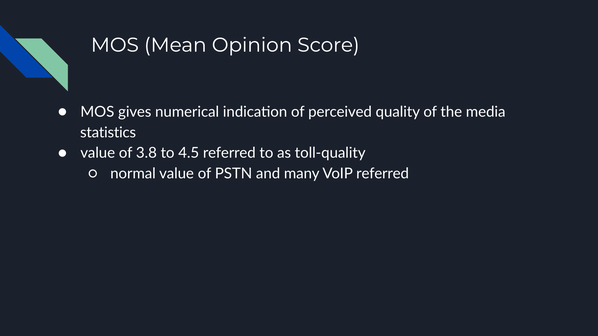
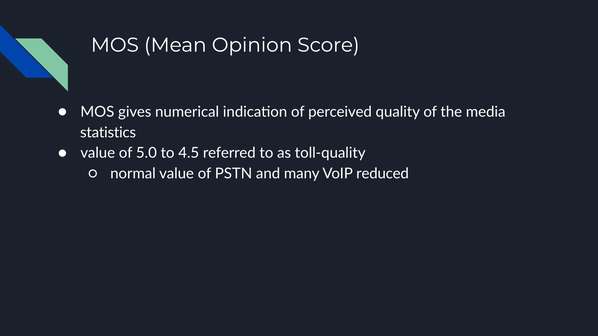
3.8: 3.8 -> 5.0 (146, 153)
VoIP referred: referred -> reduced (383, 174)
